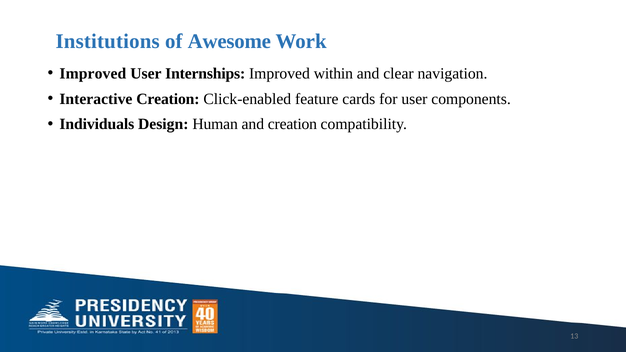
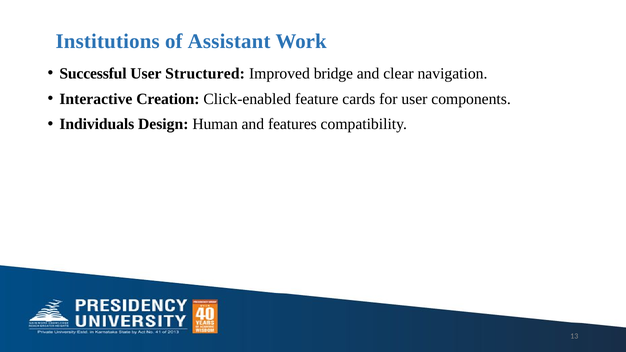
Awesome: Awesome -> Assistant (229, 41)
Improved: Improved -> Successful (93, 74)
Internships: Internships -> Structured (205, 74)
within: within -> bridge (333, 74)
and creation: creation -> features (292, 124)
